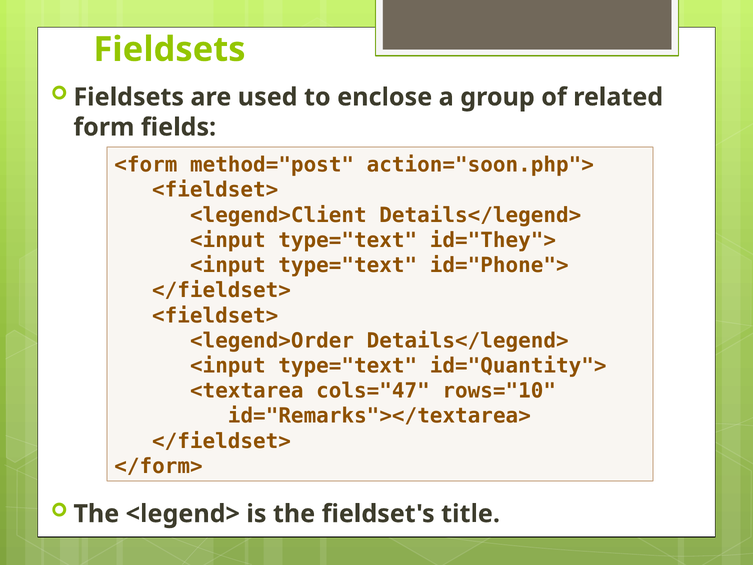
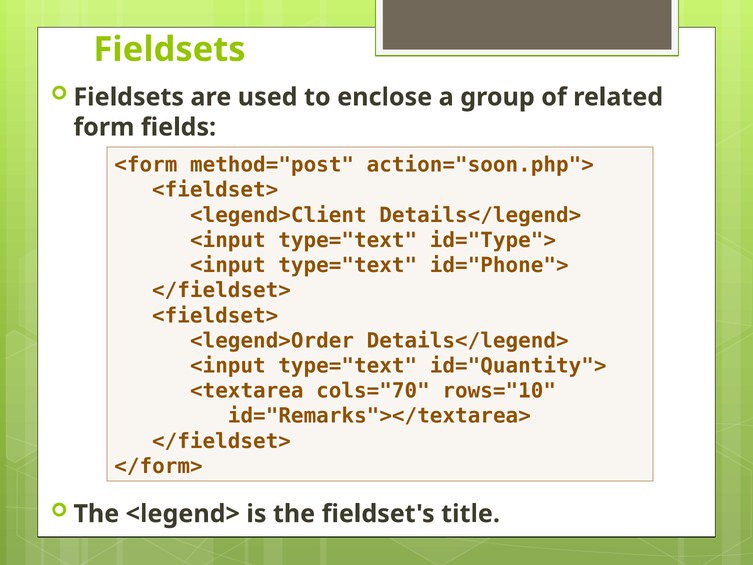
id="They">: id="They"> -> id="Type"> (493, 240)
cols="47: cols="47 -> cols="70 (373, 391)
